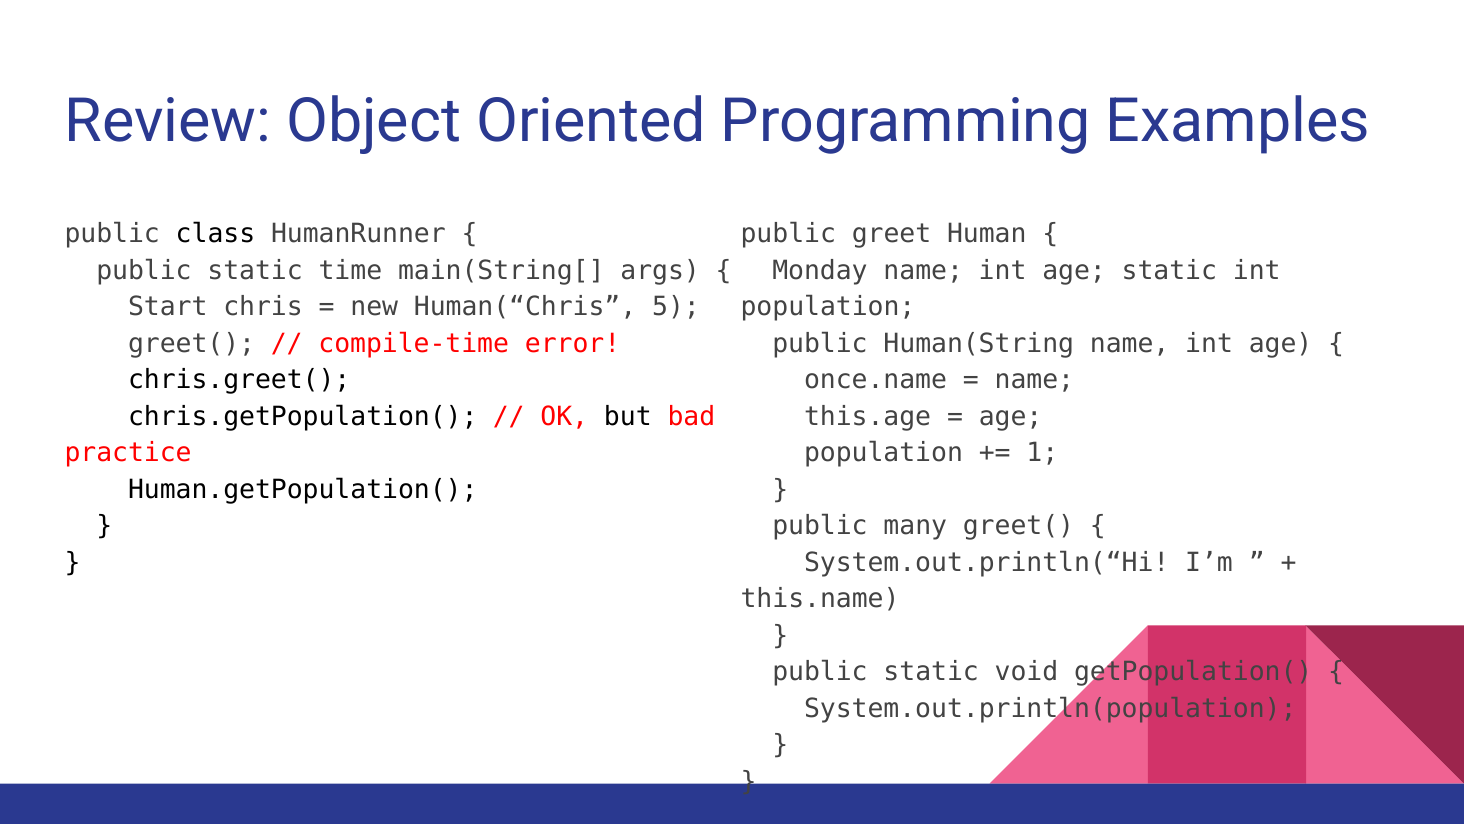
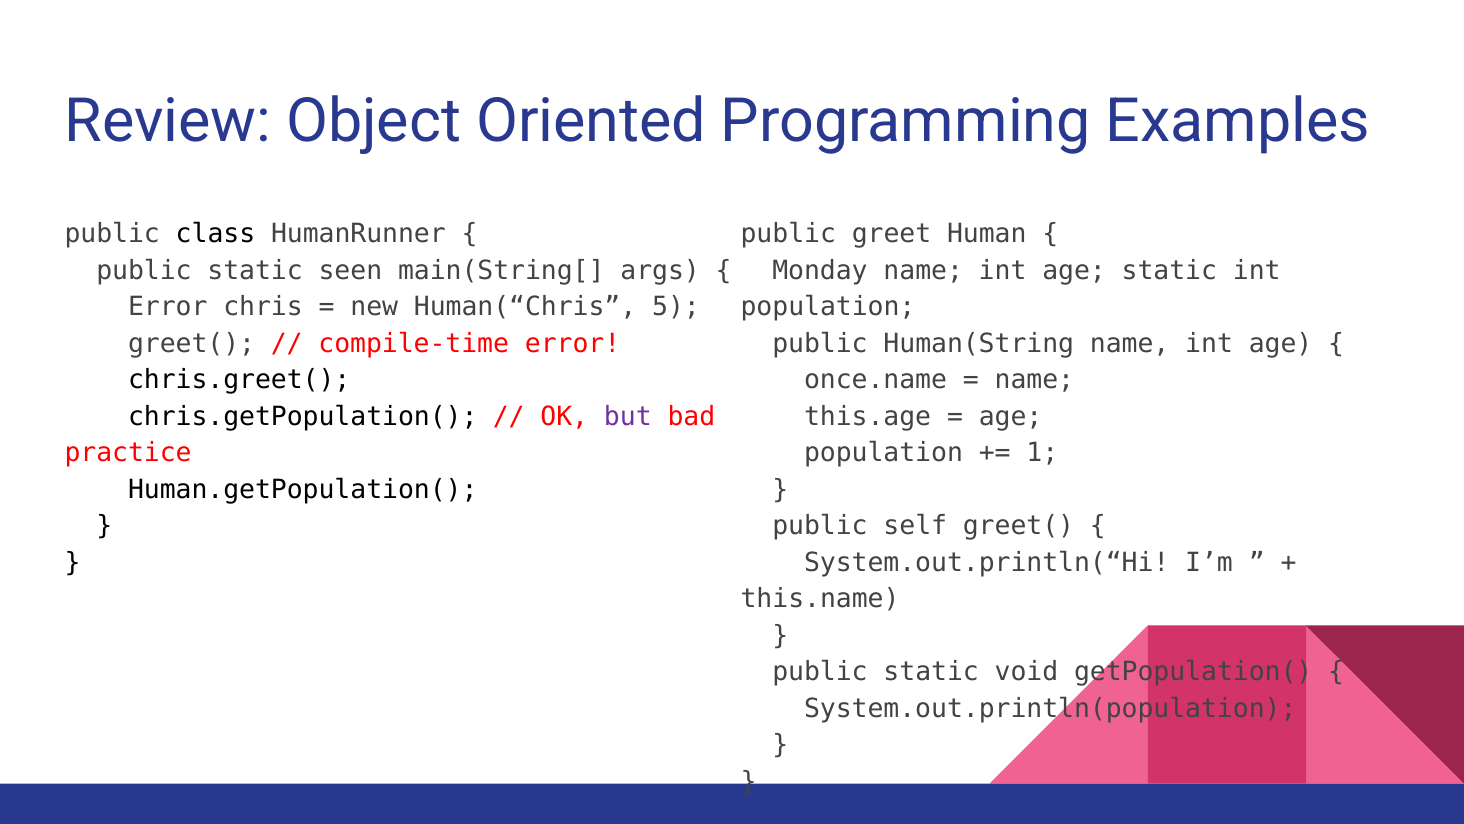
time: time -> seen (350, 270)
Start: Start -> Error (168, 307)
but colour: black -> purple (628, 416)
many: many -> self (915, 526)
